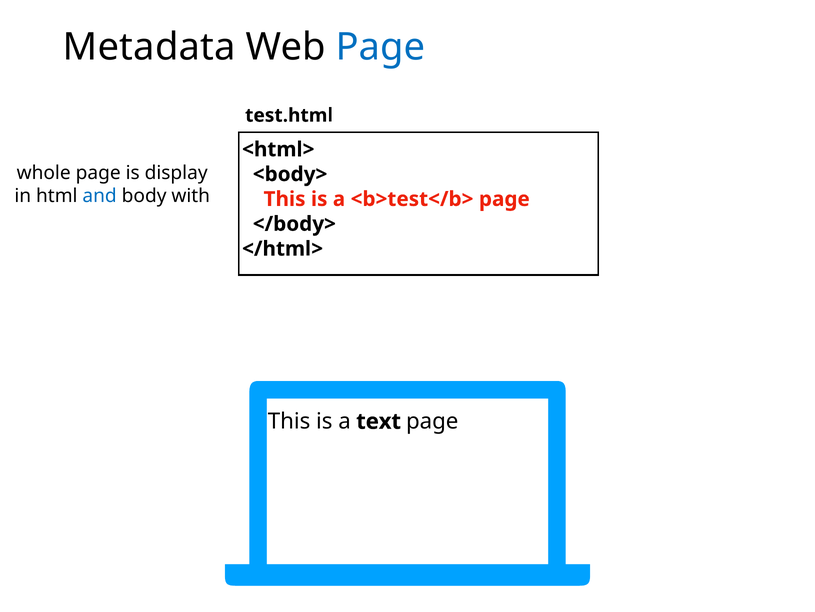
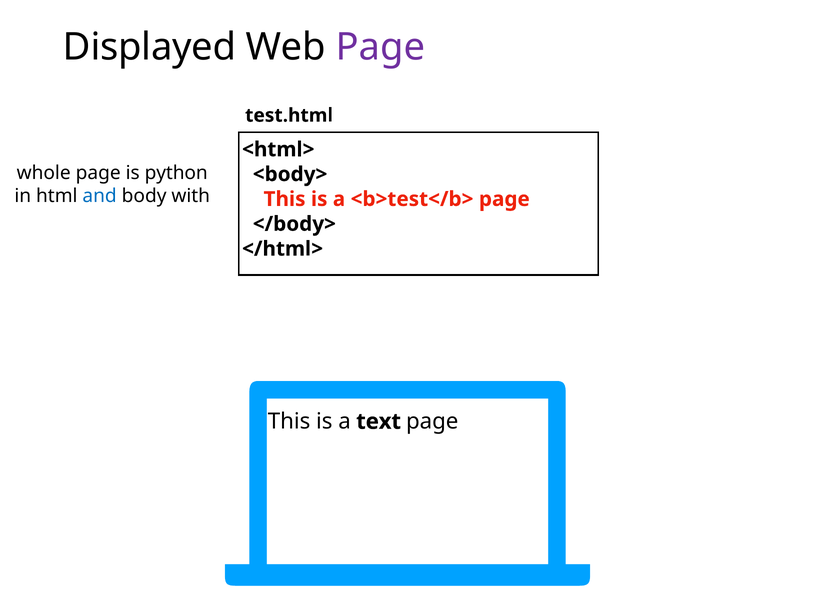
Metadata: Metadata -> Displayed (150, 47)
Page colour: blue -> purple (380, 47)
display: display -> python (176, 173)
